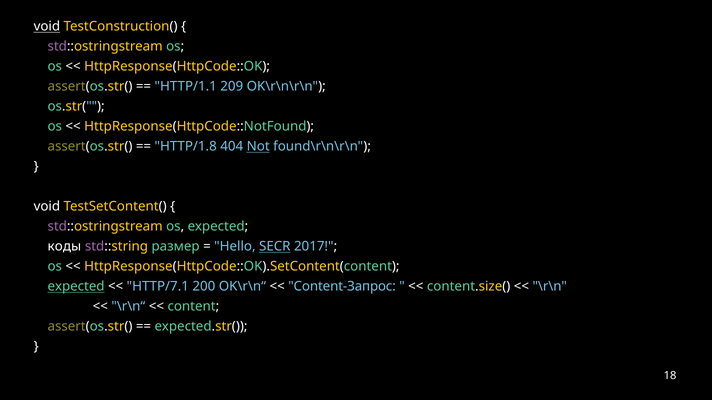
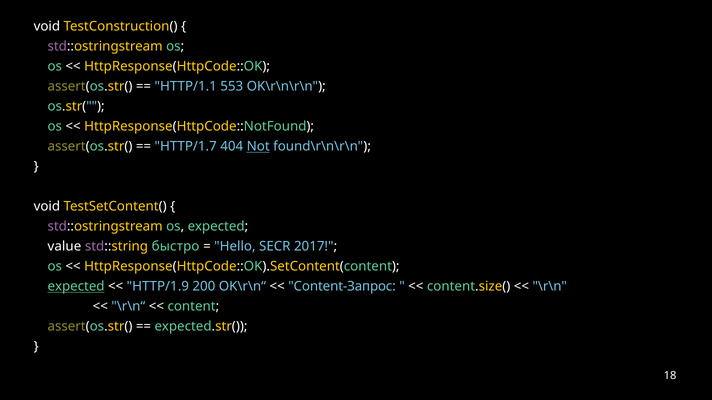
void underline: present -> none (47, 27)
209: 209 -> 553 (232, 87)
HTTP/1.8: HTTP/1.8 -> HTTP/1.7 (186, 147)
коды: коды -> value (64, 247)
размер: размер -> быстро (176, 247)
SECR underline: present -> none (275, 247)
HTTP/7.1: HTTP/7.1 -> HTTP/1.9 (158, 287)
